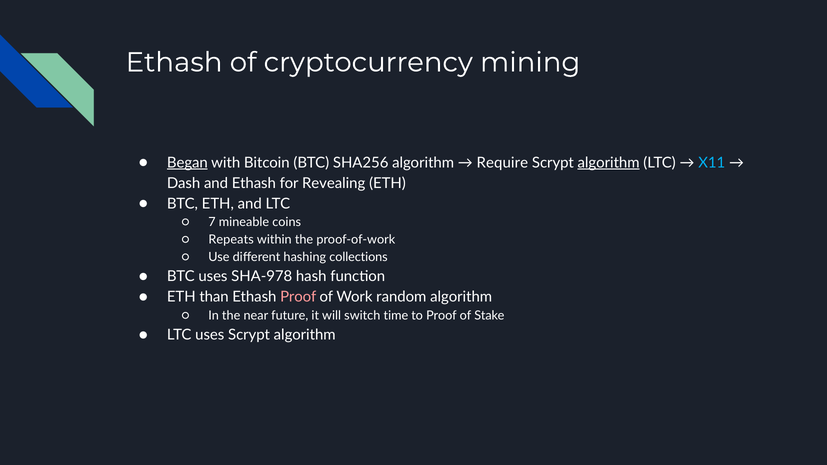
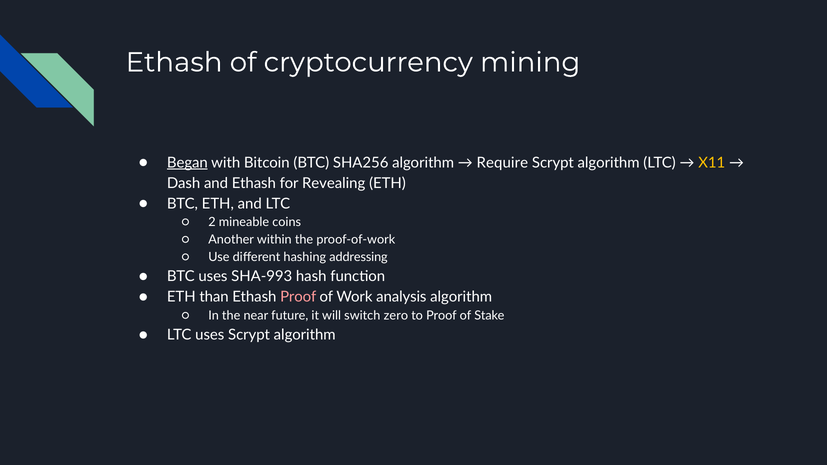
algorithm underline: present -> none (609, 163)
X11 colour: light blue -> yellow (712, 163)
7: 7 -> 2 (212, 222)
Repeats: Repeats -> Another (231, 240)
collections: collections -> addressing (359, 257)
SHA-978: SHA-978 -> SHA-993 (262, 277)
random: random -> analysis (401, 297)
time: time -> zero (396, 316)
